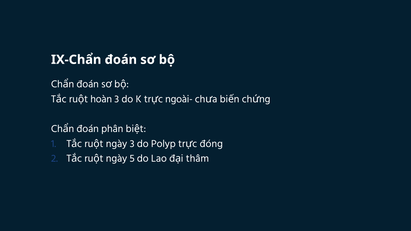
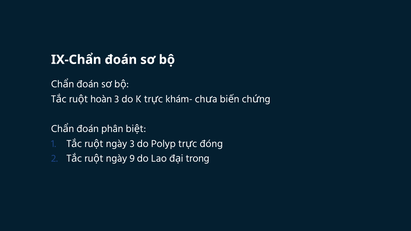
ngoài-: ngoài- -> khám- (179, 99)
5: 5 -> 9 (132, 159)
thâm: thâm -> trong (198, 159)
